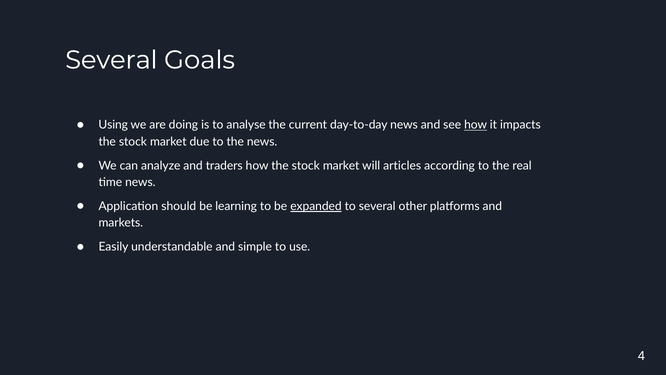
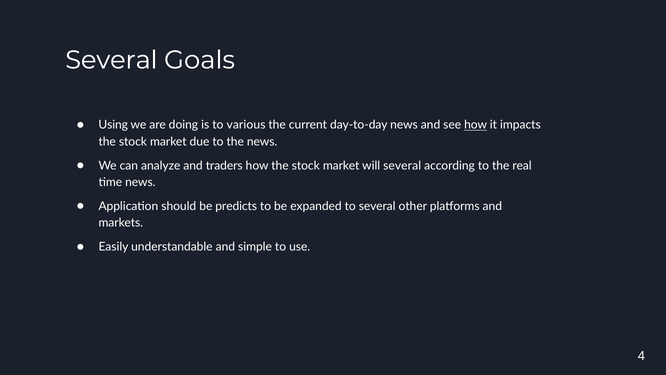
analyse: analyse -> various (246, 125)
will articles: articles -> several (402, 165)
learning: learning -> predicts (236, 206)
expanded underline: present -> none (316, 206)
